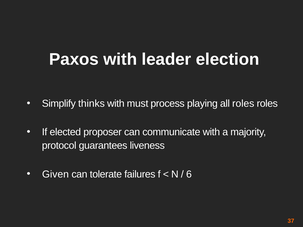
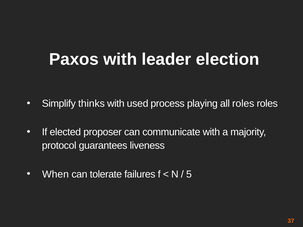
must: must -> used (138, 104)
Given: Given -> When (55, 174)
6: 6 -> 5 (189, 174)
